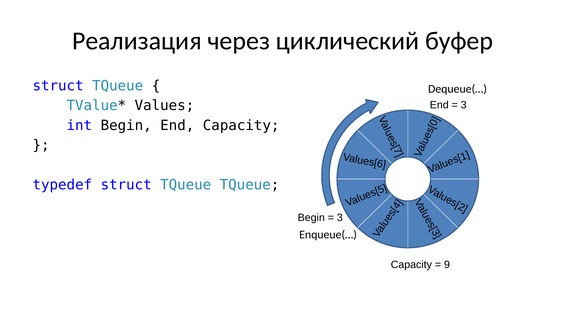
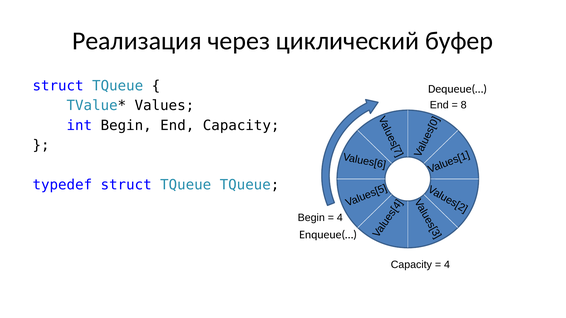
3: 3 -> 8 (464, 105)
3: 3 -> 4 (340, 218)
9: 9 -> 4 (447, 265)
